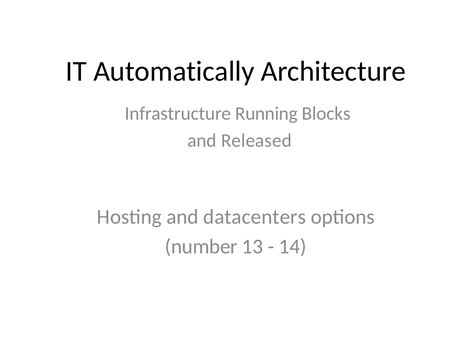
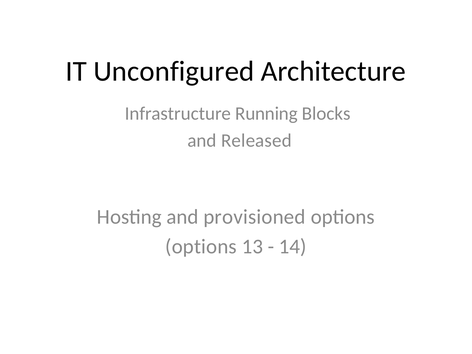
Automatically: Automatically -> Unconfigured (174, 71)
datacenters: datacenters -> provisioned (254, 217)
number: number -> options (201, 246)
